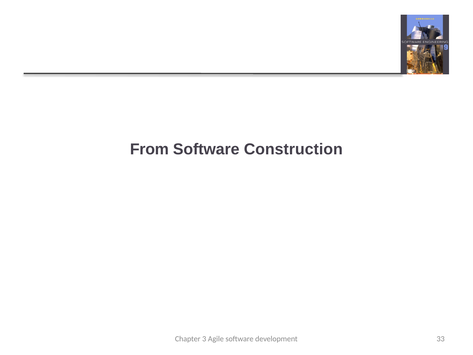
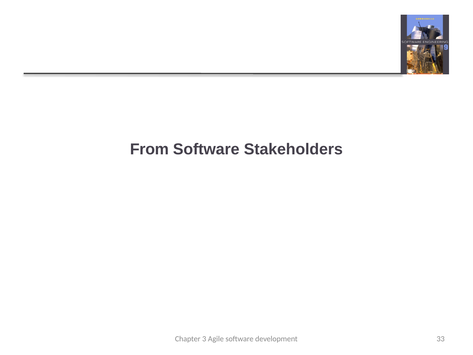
Construction: Construction -> Stakeholders (293, 149)
